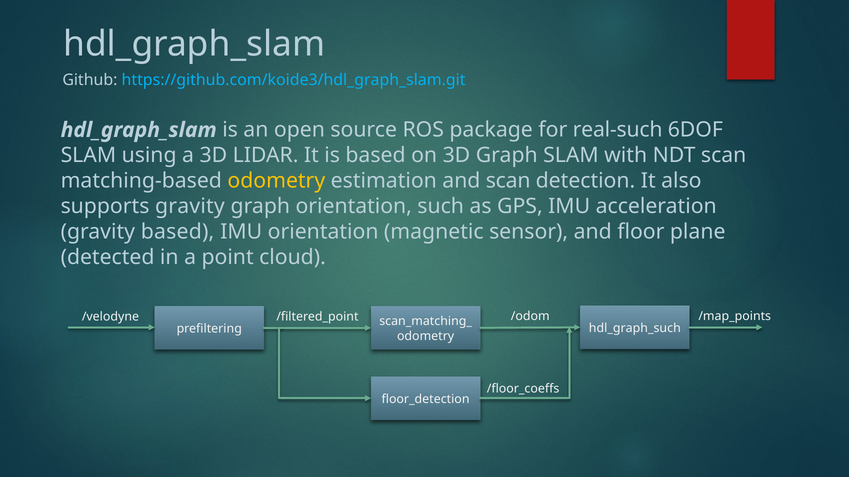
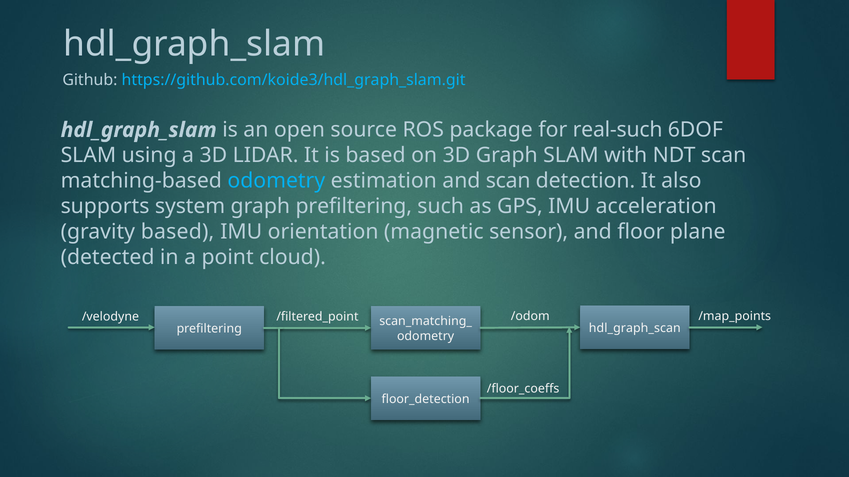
odometry colour: yellow -> light blue (276, 181)
supports gravity: gravity -> system (190, 207)
graph orientation: orientation -> prefiltering (354, 207)
hdl_graph_such: hdl_graph_such -> hdl_graph_scan (635, 329)
